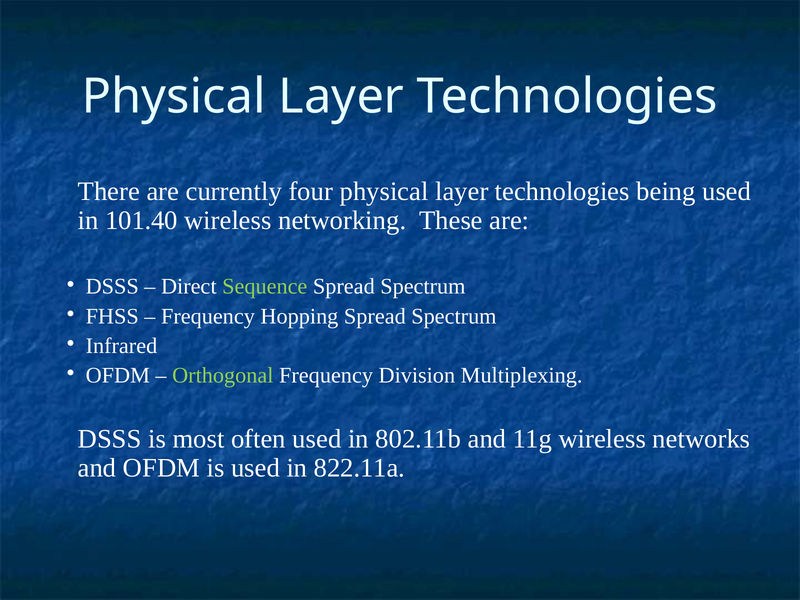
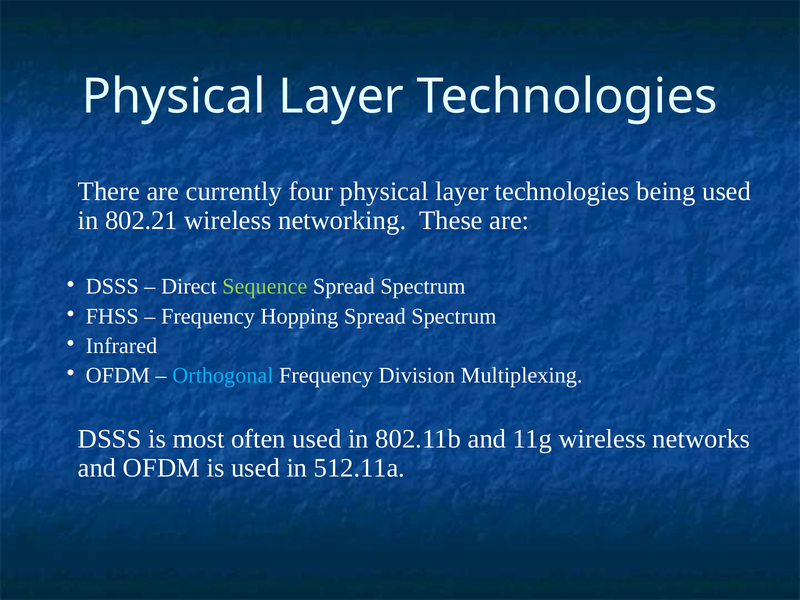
101.40: 101.40 -> 802.21 (141, 220)
Orthogonal colour: light green -> light blue (223, 375)
822.11a: 822.11a -> 512.11a (359, 468)
